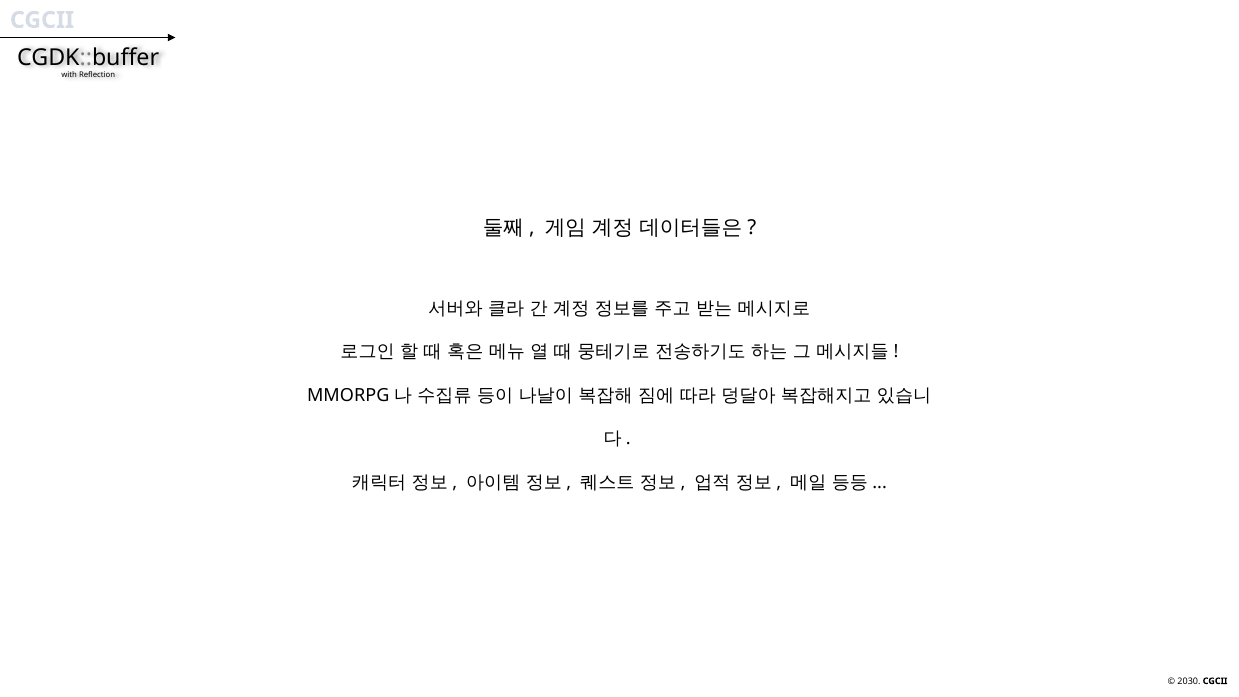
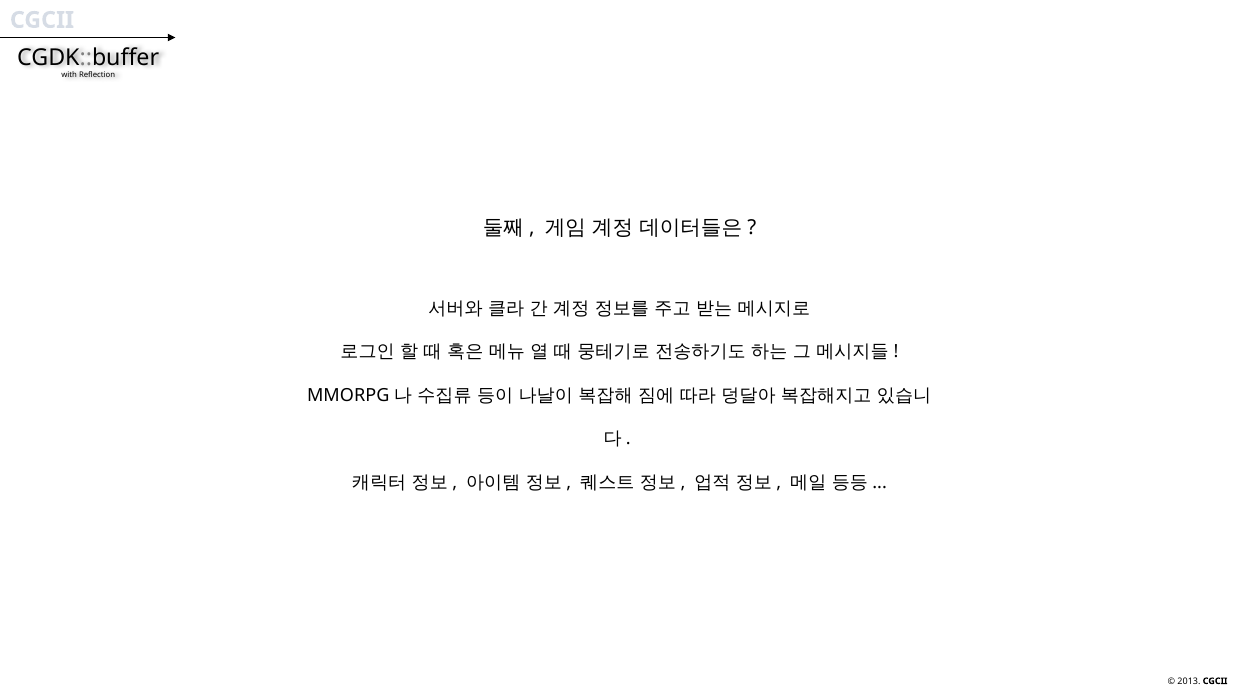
2030: 2030 -> 2013 (1189, 681)
